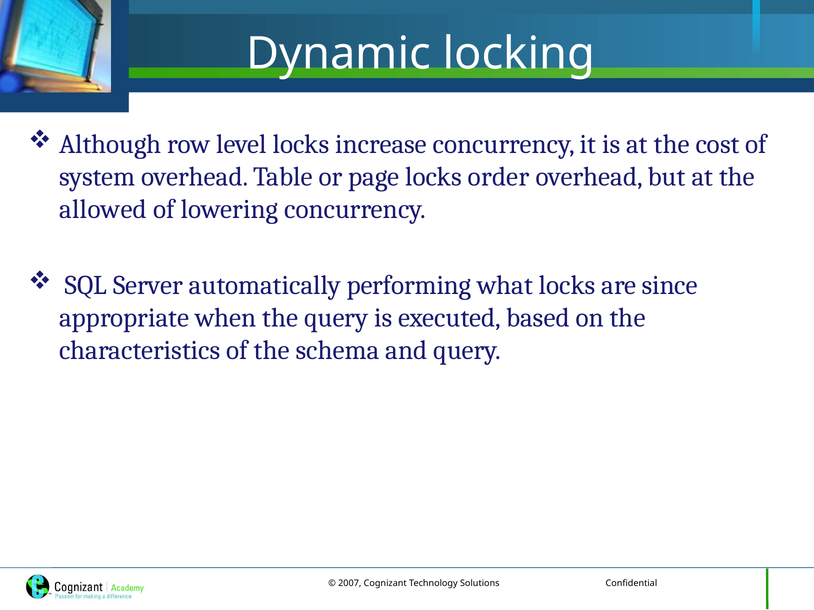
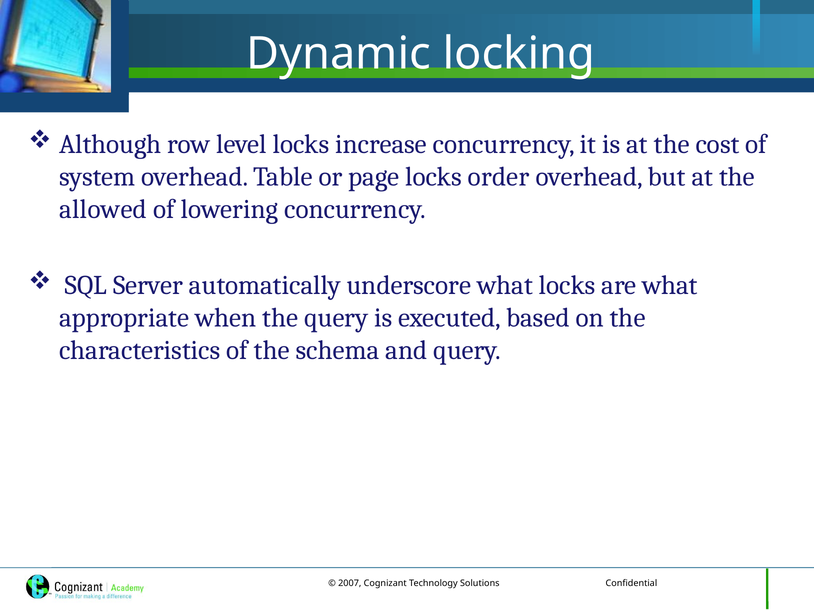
performing: performing -> underscore (409, 285)
are since: since -> what (670, 285)
